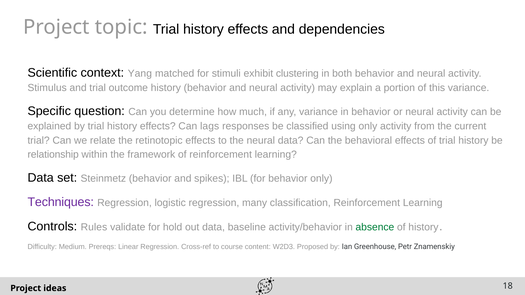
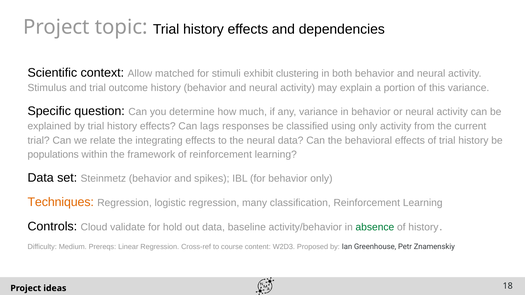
Yang: Yang -> Allow (140, 73)
retinotopic: retinotopic -> integrating (159, 140)
relationship: relationship -> populations (53, 155)
Techniques colour: purple -> orange (61, 202)
Rules: Rules -> Cloud (94, 227)
